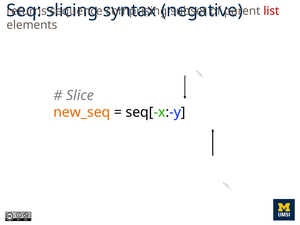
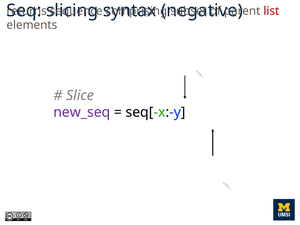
new_seq colour: orange -> purple (82, 112)
